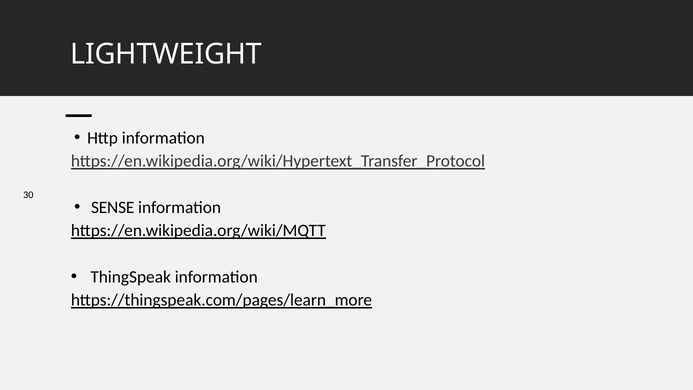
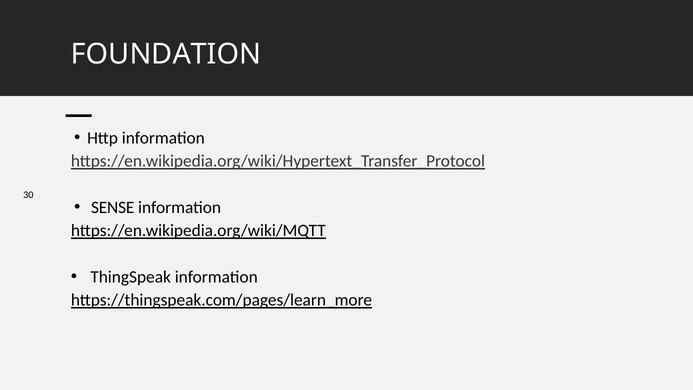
LIGHTWEIGHT: LIGHTWEIGHT -> FOUNDATION (166, 54)
